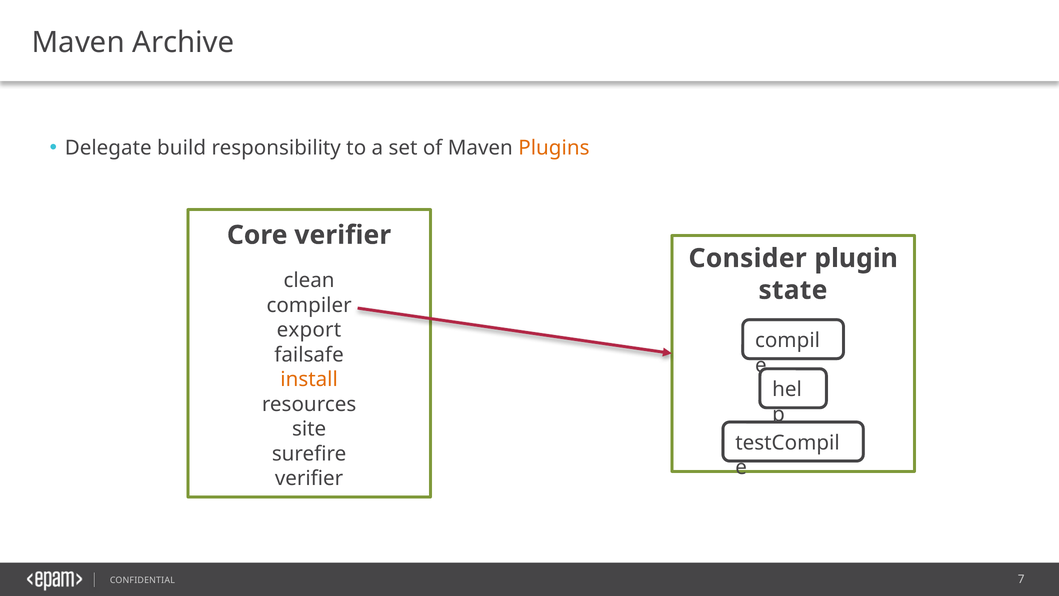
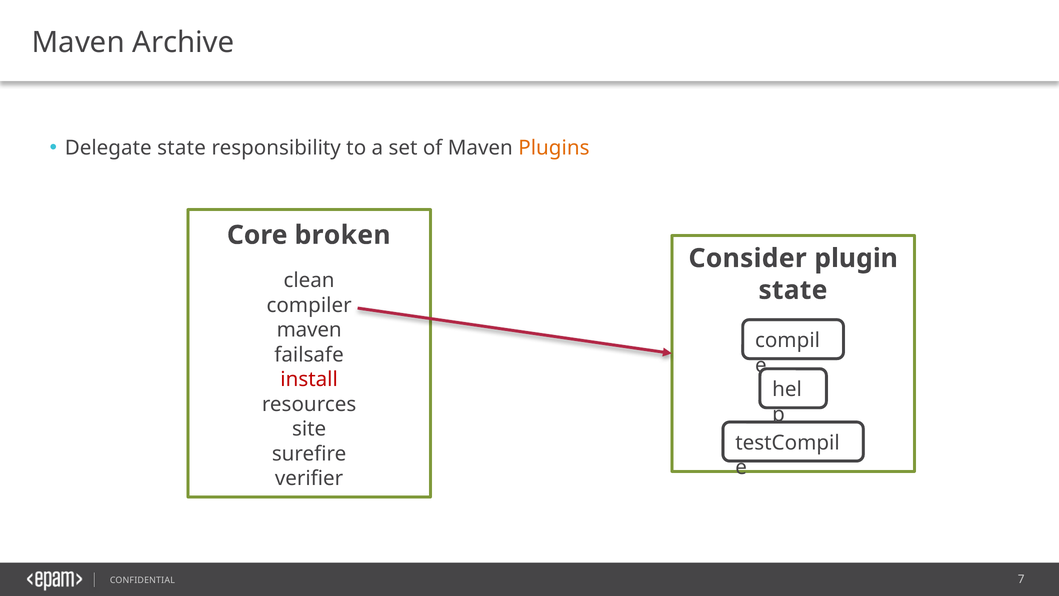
Delegate build: build -> state (182, 148)
Core verifier: verifier -> broken (343, 235)
export: export -> maven (309, 330)
install colour: orange -> red (309, 379)
